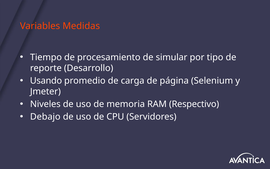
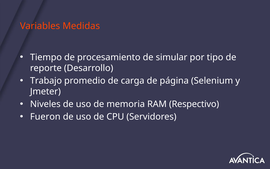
Usando: Usando -> Trabajo (46, 81)
Debajo: Debajo -> Fueron (45, 117)
